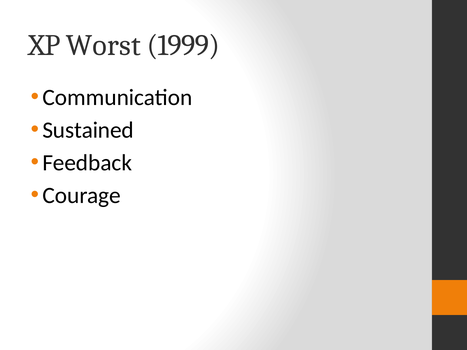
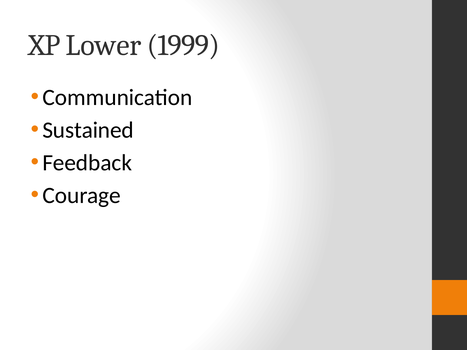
Worst: Worst -> Lower (103, 45)
